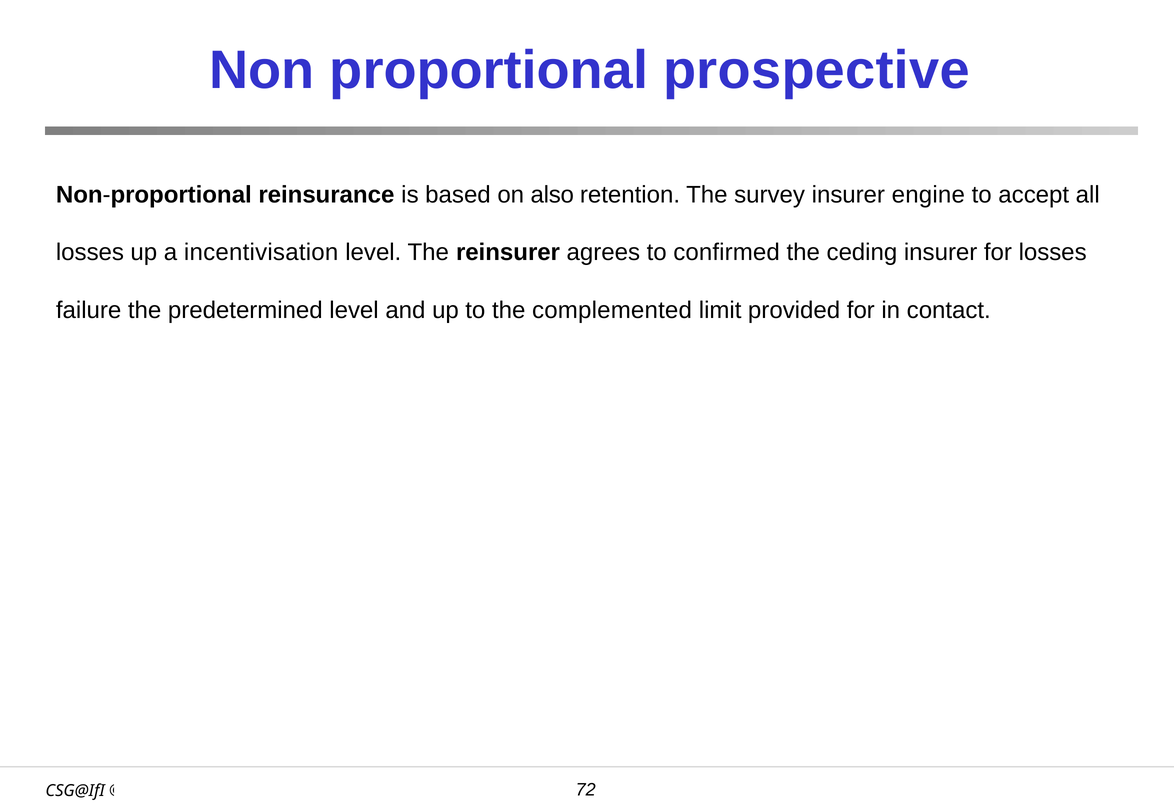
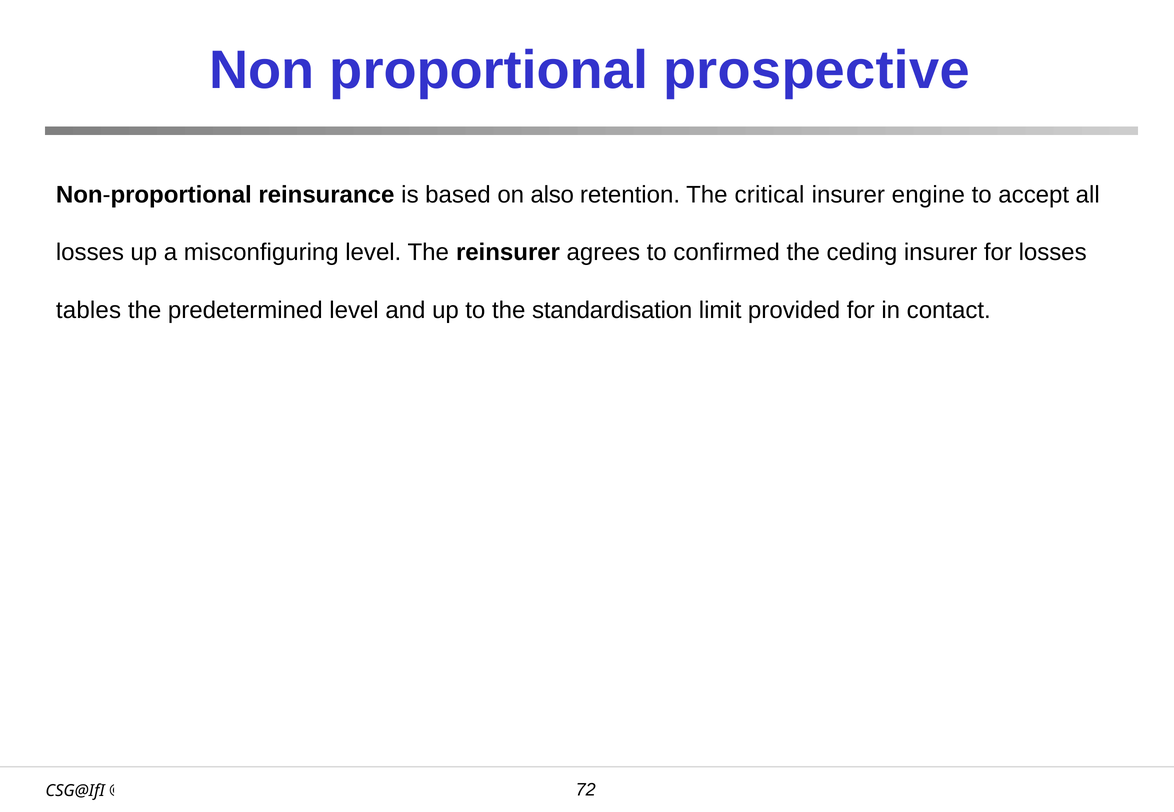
survey: survey -> critical (769, 195)
incentivisation: incentivisation -> misconfiguring (261, 253)
failure: failure -> tables (89, 310)
complemented: complemented -> standardisation (612, 310)
